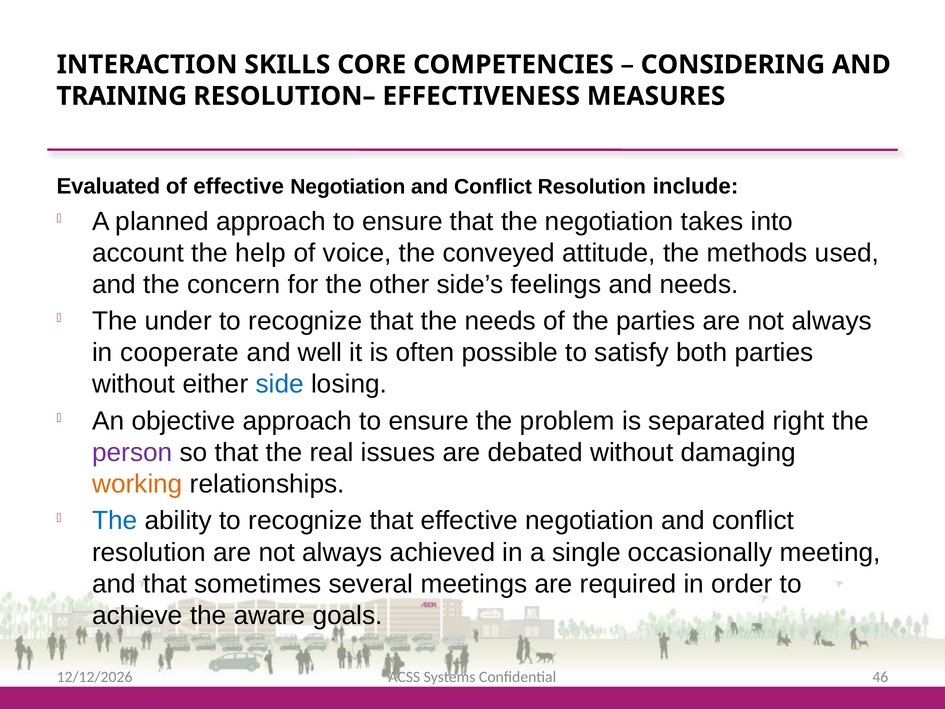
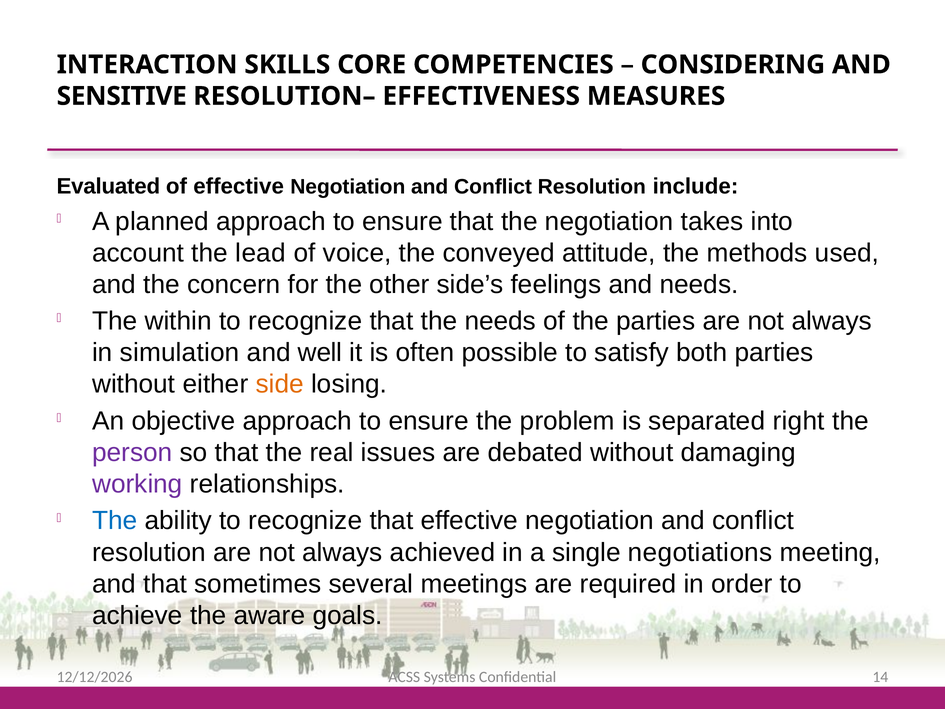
TRAINING: TRAINING -> SENSITIVE (122, 96)
help: help -> lead (261, 253)
under: under -> within (178, 321)
cooperate: cooperate -> simulation (180, 353)
side colour: blue -> orange (280, 384)
working colour: orange -> purple (137, 484)
occasionally: occasionally -> negotiations (700, 552)
46: 46 -> 14 (880, 677)
